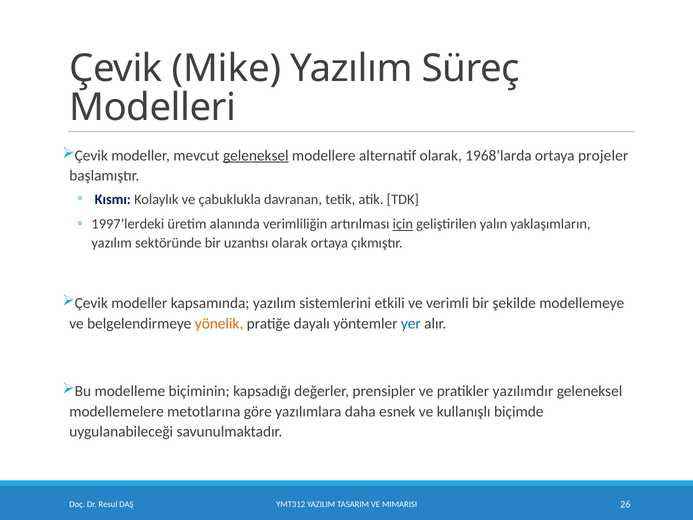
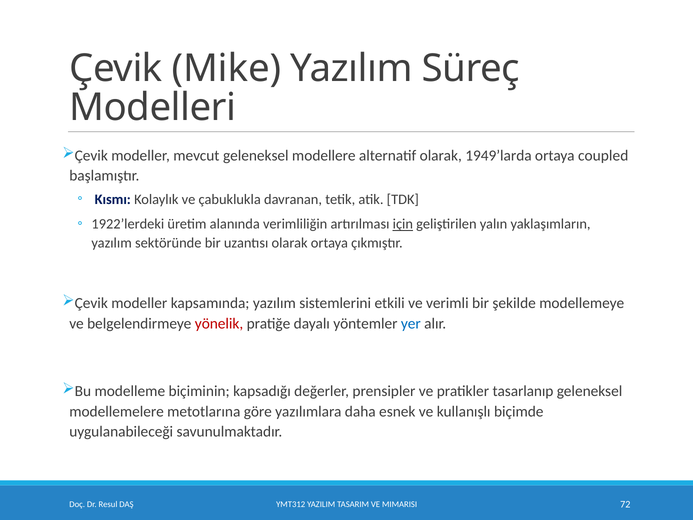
geleneksel underline: present -> none (256, 155)
1968’larda: 1968’larda -> 1949’larda (498, 155)
projeler: projeler -> coupled (603, 155)
1997’lerdeki: 1997’lerdeki -> 1922’lerdeki (128, 224)
yönelik colour: orange -> red (219, 323)
yazılımdır: yazılımdır -> tasarlanıp (523, 391)
26: 26 -> 72 (625, 504)
